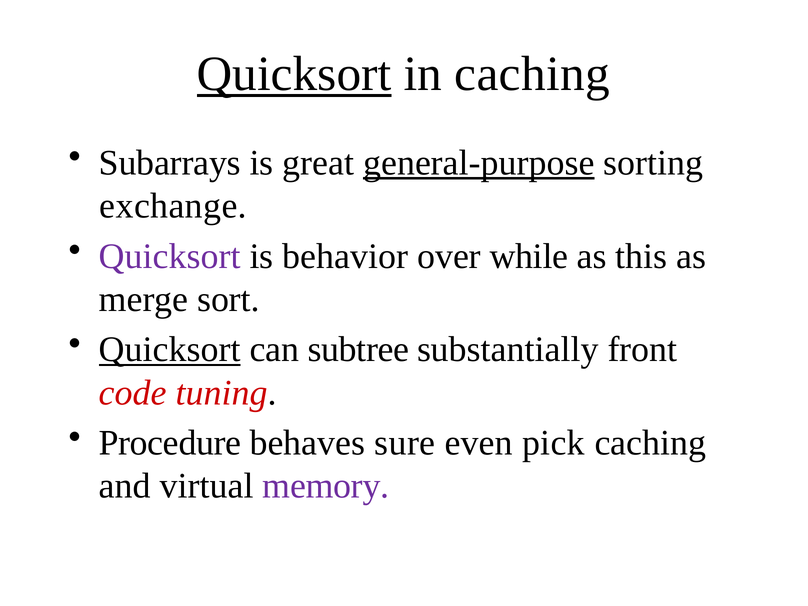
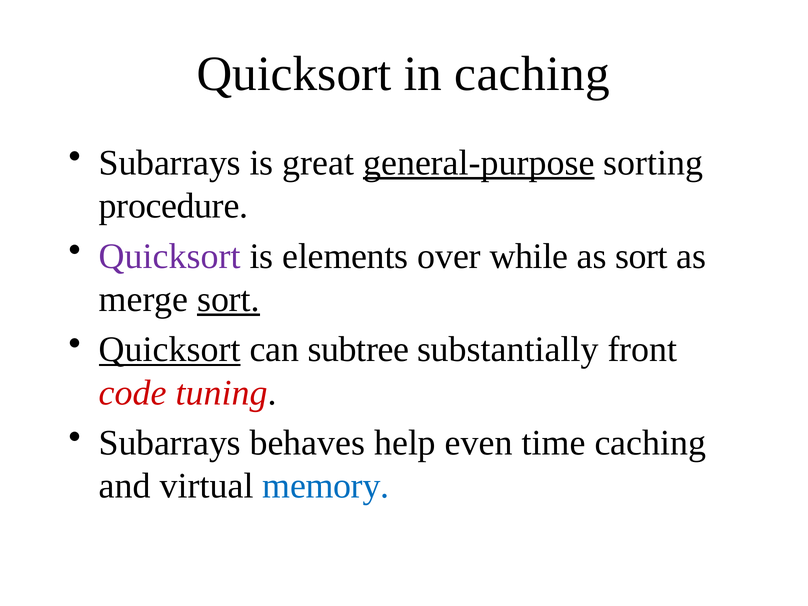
Quicksort underline: present -> none (294, 74)
exchange: exchange -> procedure (173, 206)
behavior: behavior -> elements (345, 256)
as this: this -> sort (642, 256)
sort underline: none -> present (228, 299)
Procedure: Procedure -> Subarrays (170, 443)
sure: sure -> help (405, 443)
pick: pick -> time (554, 443)
memory colour: purple -> blue (326, 486)
